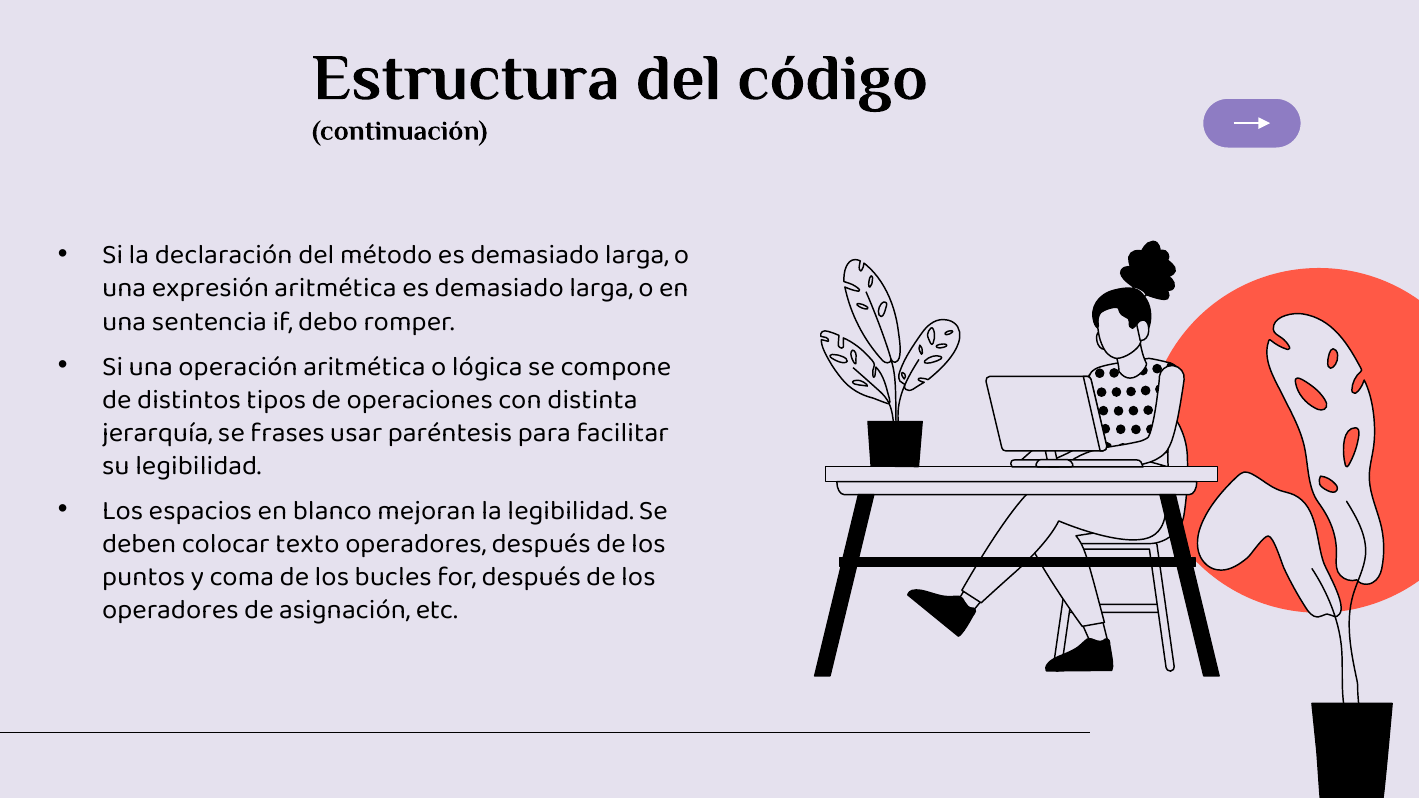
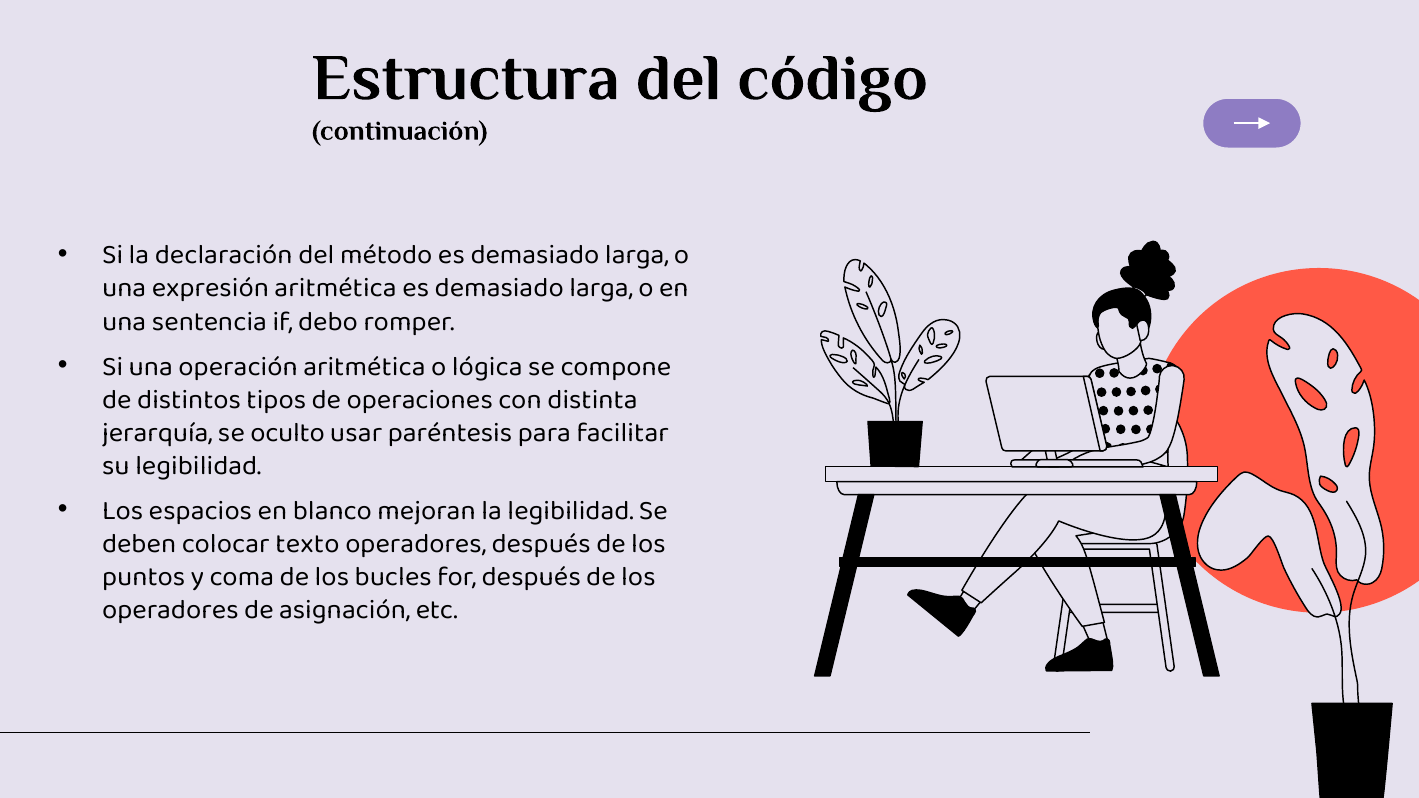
frases: frases -> oculto (288, 432)
